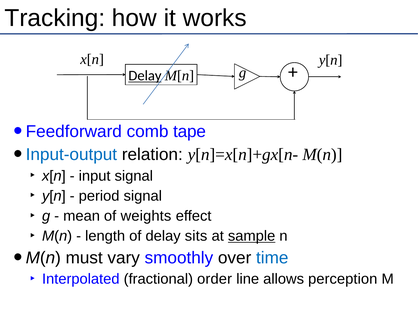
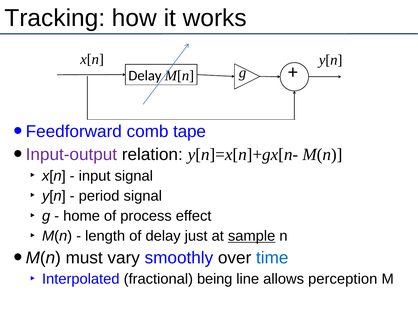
Delay underline: present -> none (145, 76)
Input-output colour: blue -> purple (71, 155)
mean: mean -> home (82, 216)
weights: weights -> process (146, 216)
sits: sits -> just (196, 236)
order: order -> being (215, 280)
